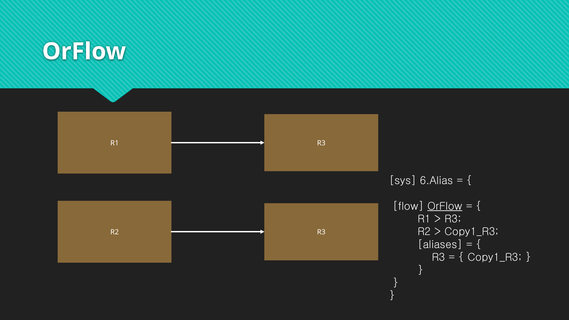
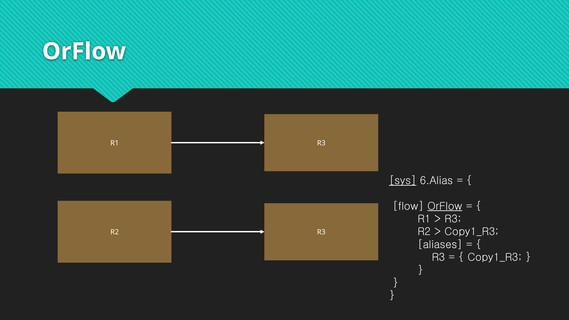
sys underline: none -> present (403, 181)
